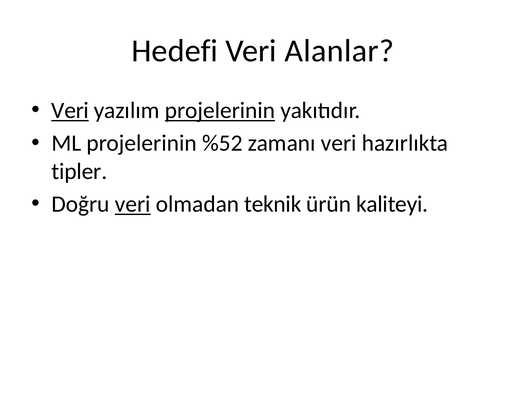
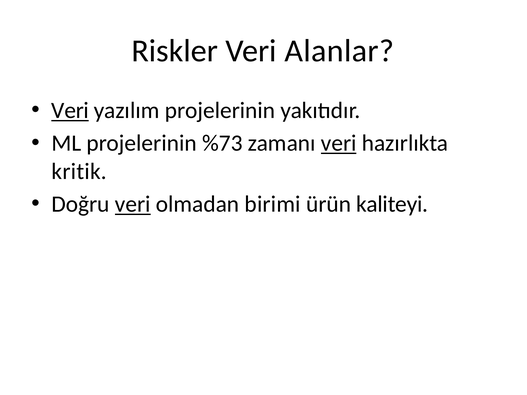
Hedefi: Hedefi -> Riskler (175, 51)
projelerinin underline: present -> none (220, 111)
%52: %52 -> %73 (222, 143)
veri underline: none -> present (339, 143)
tipler: tipler -> kritik (79, 171)
teknik: teknik -> birimi (273, 204)
